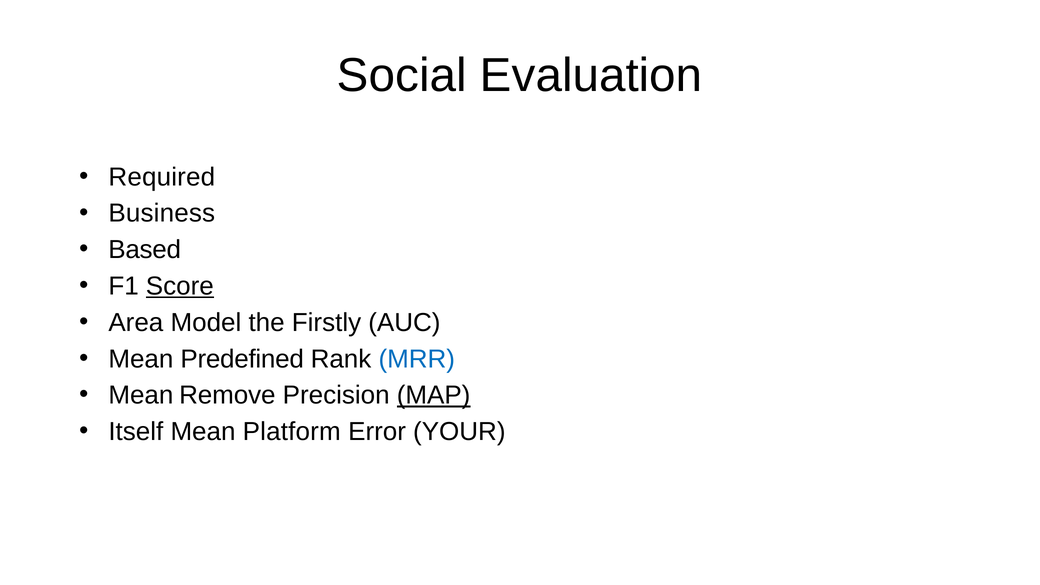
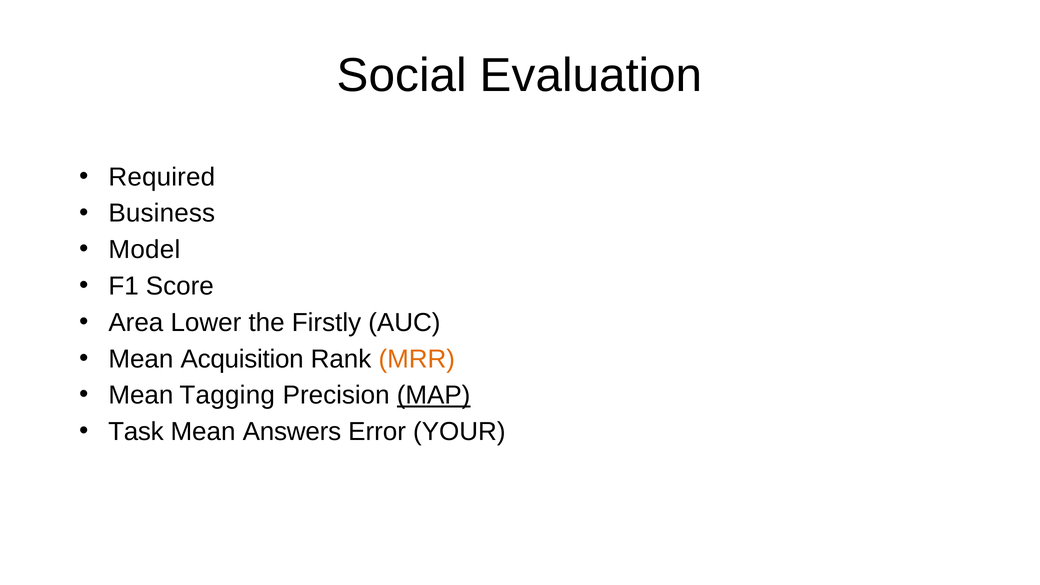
Based: Based -> Model (144, 250)
Score underline: present -> none (180, 286)
Model: Model -> Lower (206, 323)
Predefined: Predefined -> Acquisition (242, 359)
MRR colour: blue -> orange (417, 359)
Remove: Remove -> Tagging (227, 395)
Itself: Itself -> Task (136, 432)
Platform: Platform -> Answers (292, 432)
